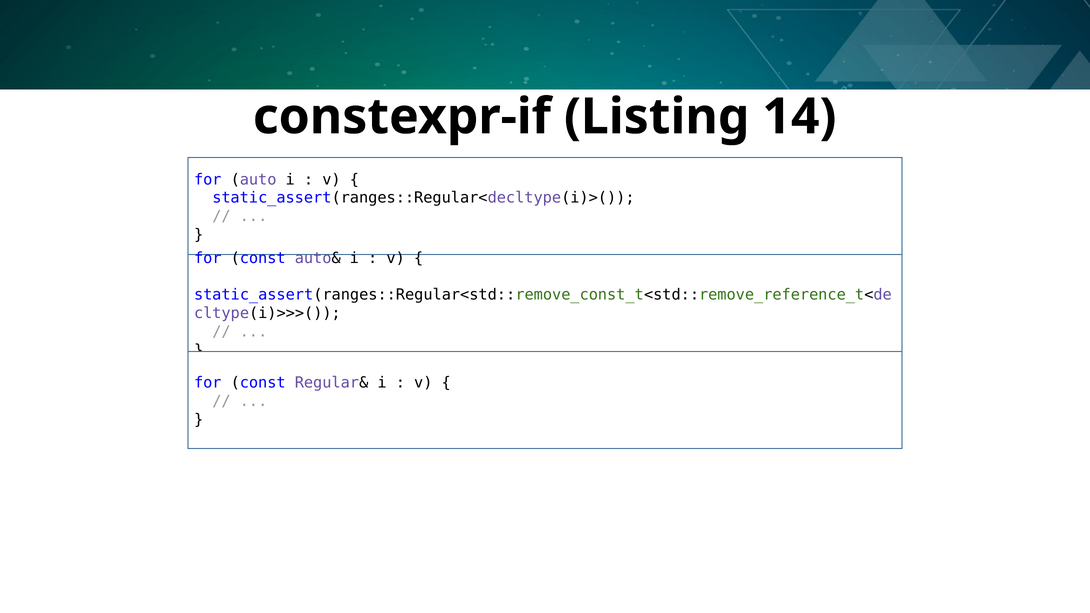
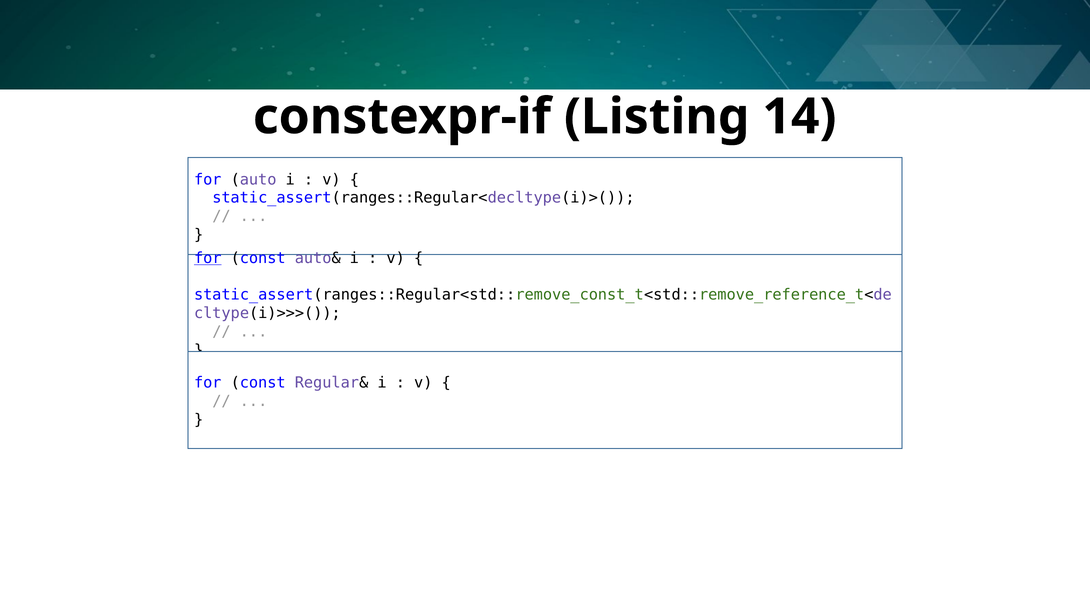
for underline: none -> present (208, 258)
